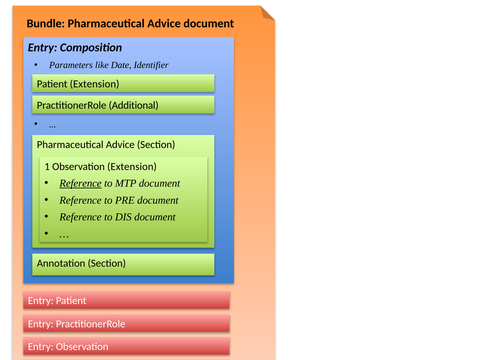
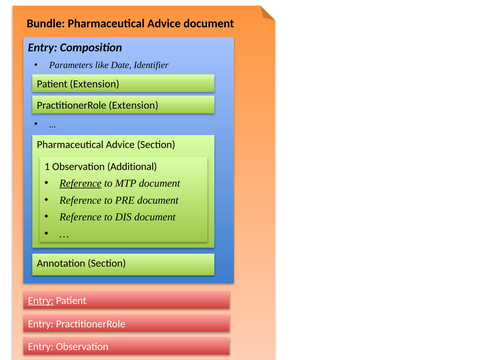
PractitionerRole Additional: Additional -> Extension (134, 105)
Observation Extension: Extension -> Additional (132, 167)
Entry underline: none -> present (41, 301)
